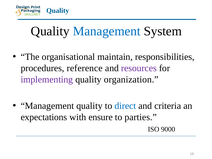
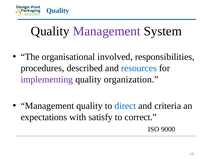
Management colour: blue -> purple (107, 31)
maintain: maintain -> involved (115, 57)
reference: reference -> described (85, 68)
resources colour: purple -> blue (139, 68)
ensure: ensure -> satisfy (101, 117)
parties: parties -> correct (141, 117)
